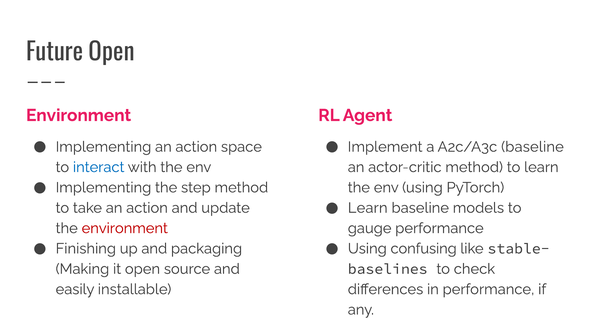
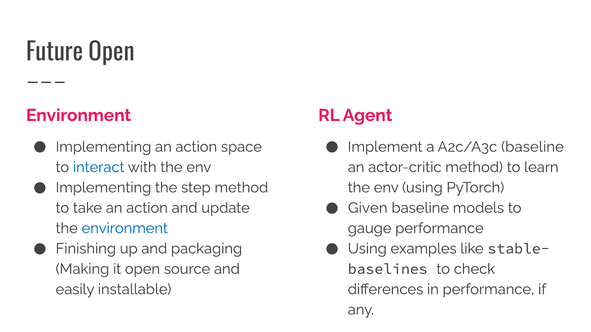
Learn: Learn -> Given (368, 208)
environment colour: red -> blue (125, 229)
confusing: confusing -> examples (424, 249)
